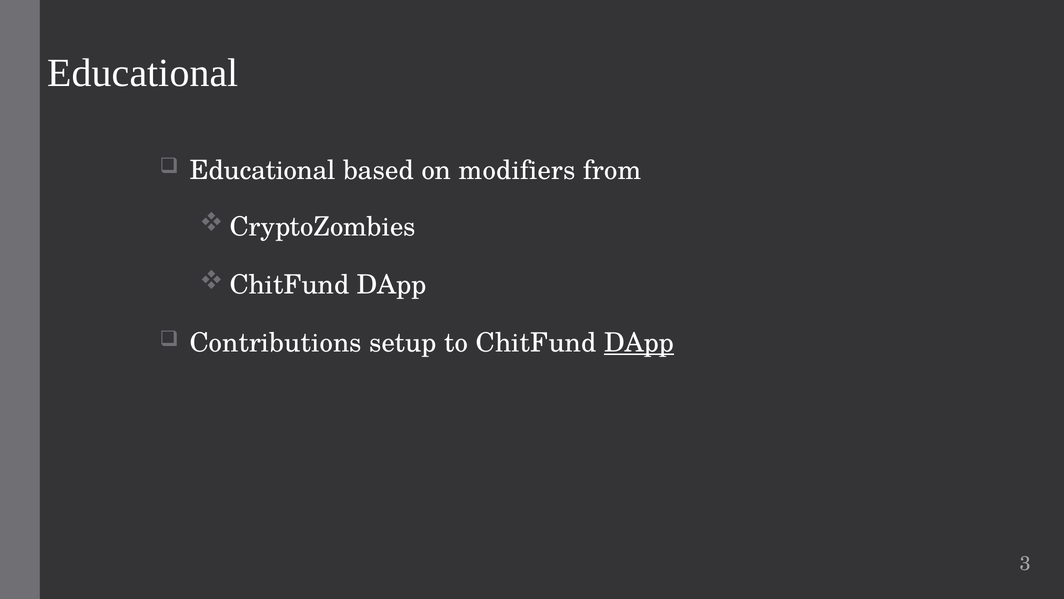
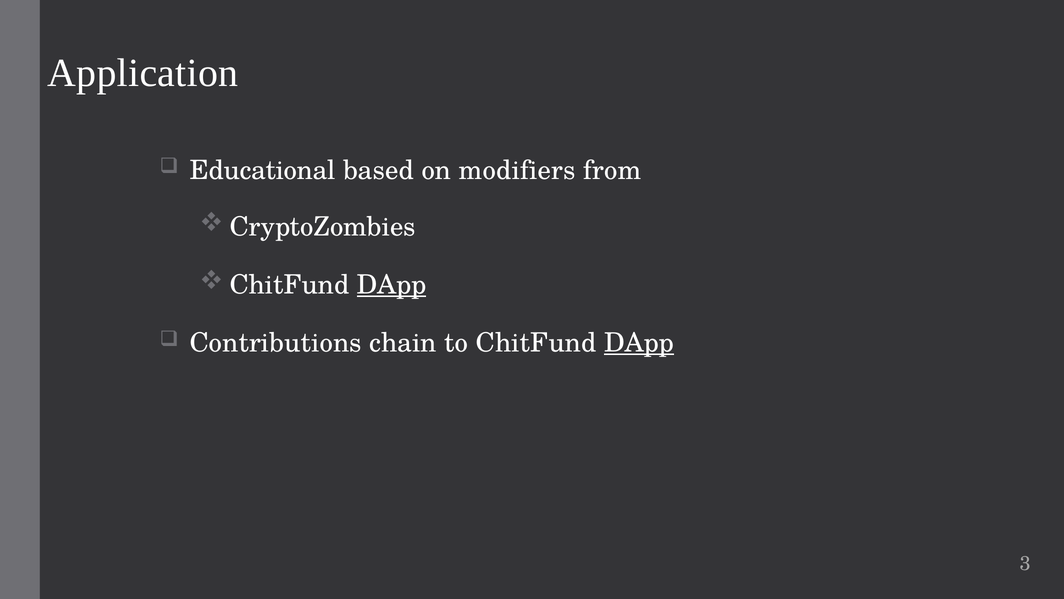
Educational: Educational -> Application (143, 73)
DApp underline: none -> present (392, 285)
setup: setup -> chain (403, 343)
